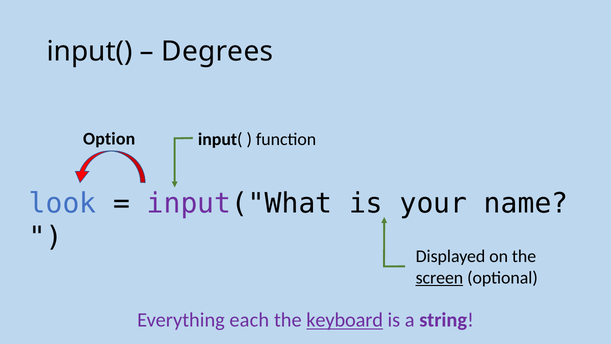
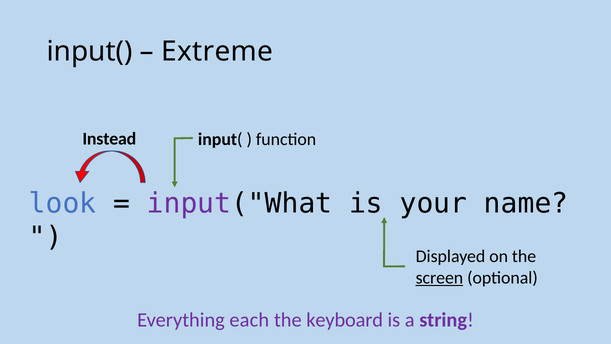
Degrees: Degrees -> Extreme (217, 51)
Option: Option -> Instead (109, 139)
keyboard underline: present -> none (345, 320)
